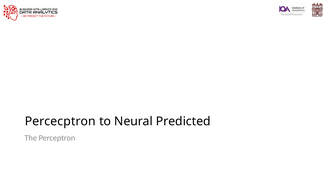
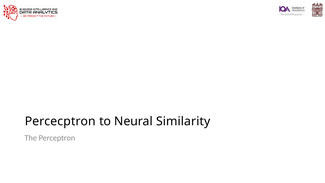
Predicted: Predicted -> Similarity (183, 121)
